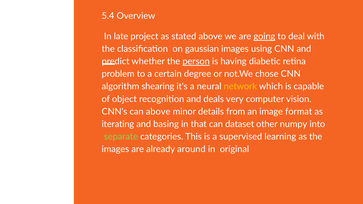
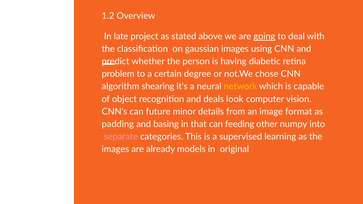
5.4: 5.4 -> 1.2 (108, 16)
person underline: present -> none (196, 62)
very: very -> look (235, 99)
can above: above -> future (158, 112)
iterating: iterating -> padding (118, 124)
dataset: dataset -> feeding (240, 124)
separate colour: light green -> pink (121, 137)
around: around -> models (191, 149)
